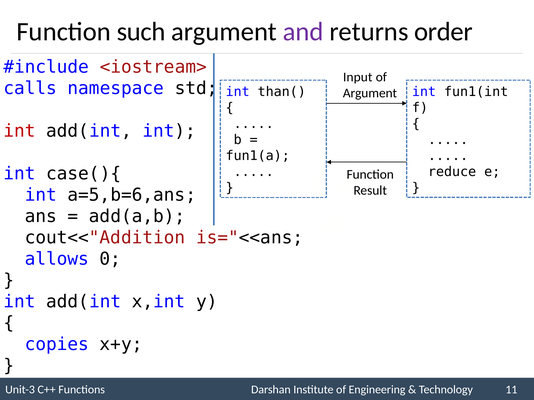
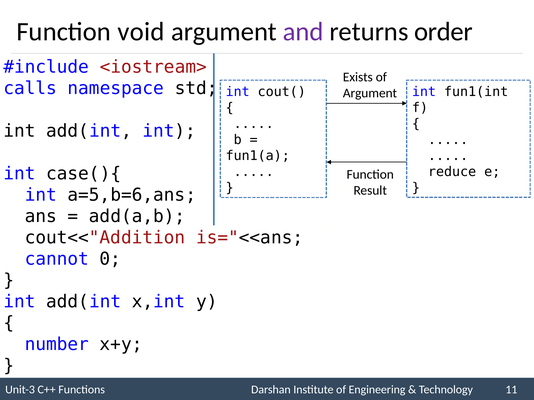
such: such -> void (141, 32)
Input: Input -> Exists (358, 77)
than(: than( -> cout( (282, 92)
int colour: red -> black (19, 131)
allows: allows -> cannot (57, 259)
copies: copies -> number (57, 345)
